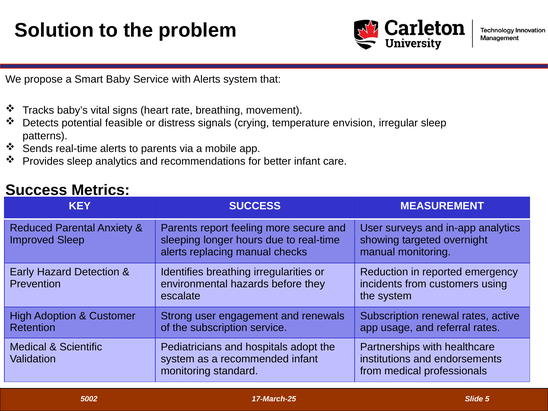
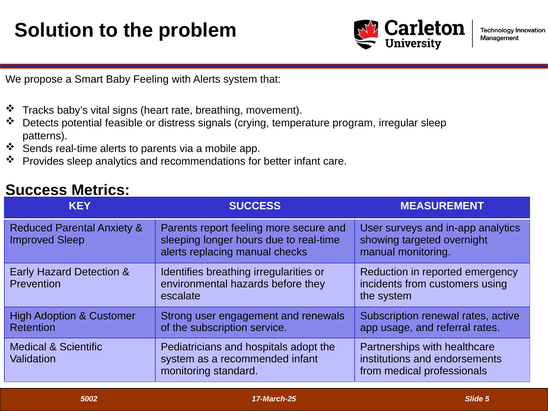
Baby Service: Service -> Feeling (151, 79)
envision: envision -> program (354, 123)
